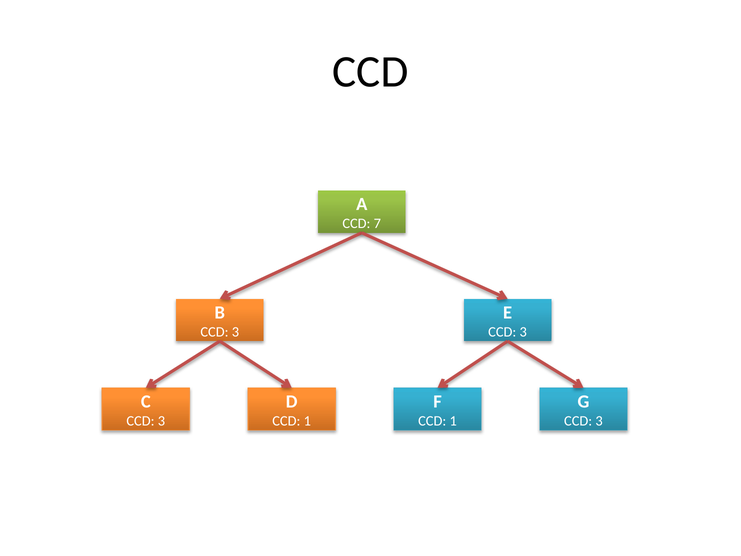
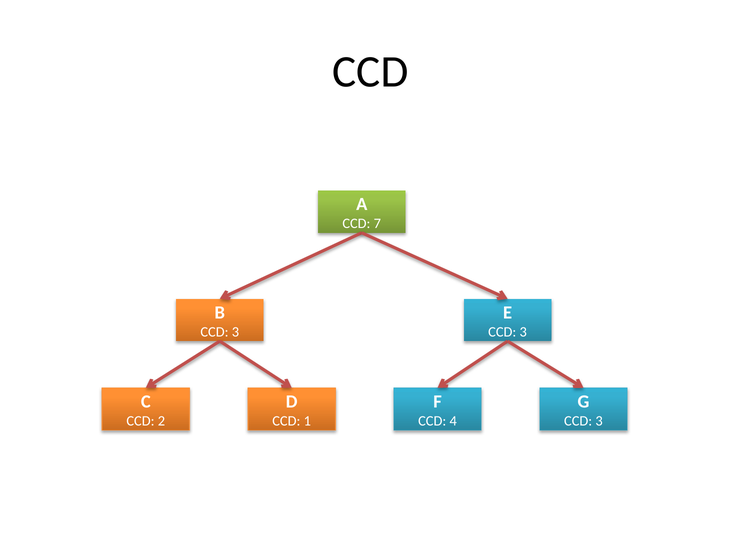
3: 3 -> 2 (161, 421)
1: 1 -> 4 (453, 421)
